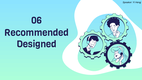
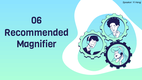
Designed: Designed -> Magnifier (37, 44)
